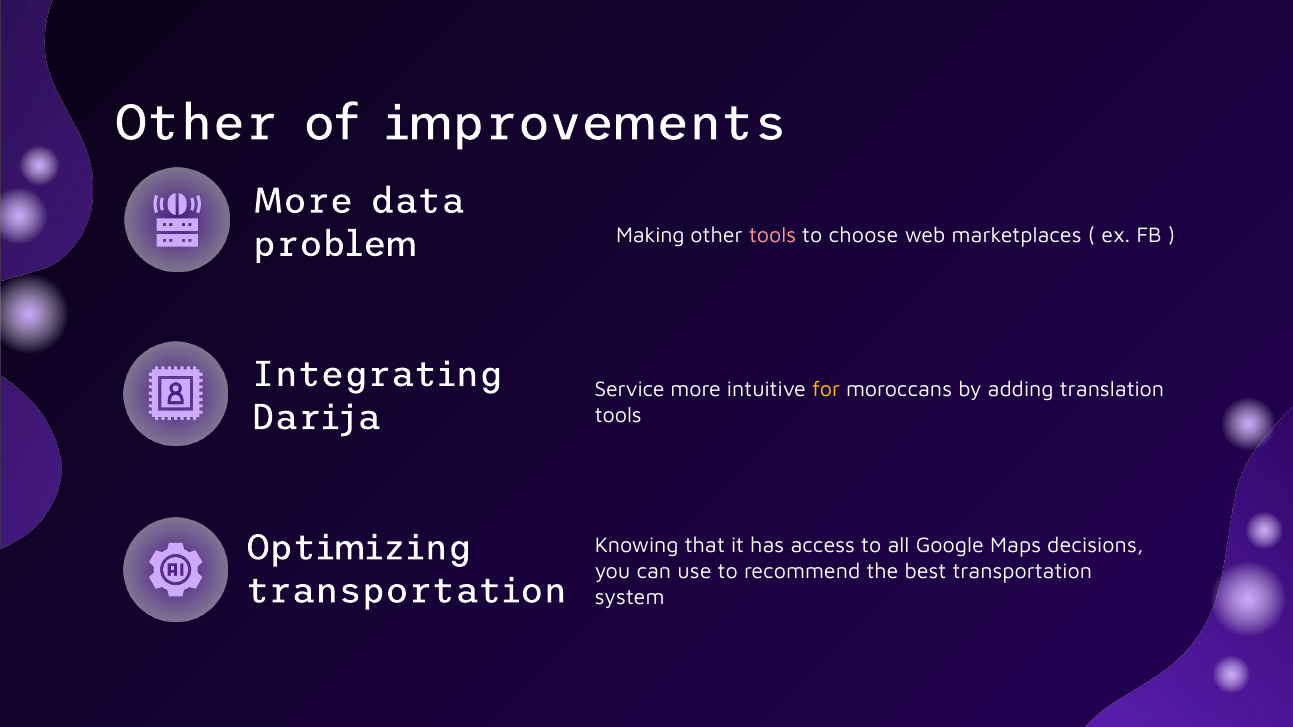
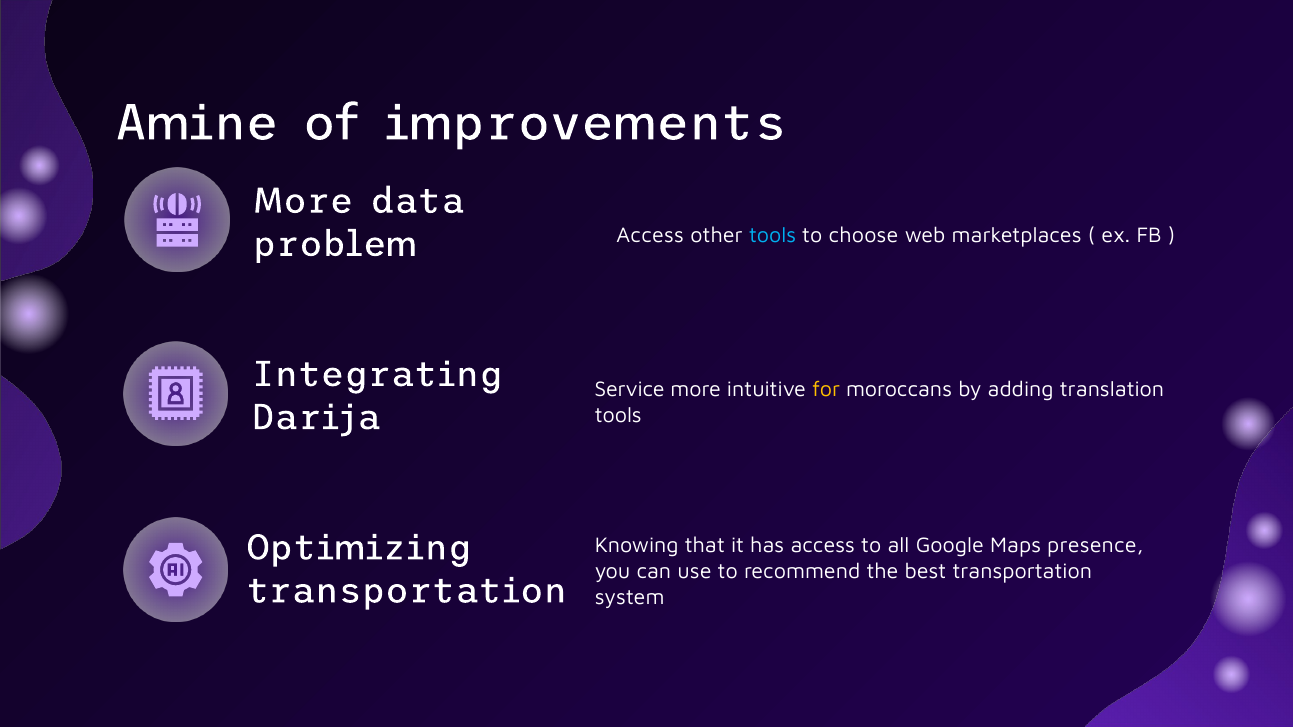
Other: Other -> Amine (197, 123)
Making: Making -> Access (650, 235)
tools colour: pink -> light blue (773, 235)
decisions: decisions -> presence (1095, 545)
